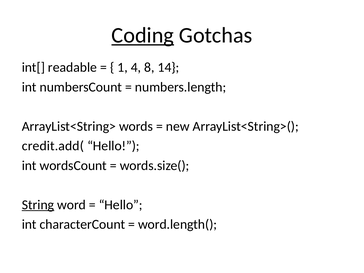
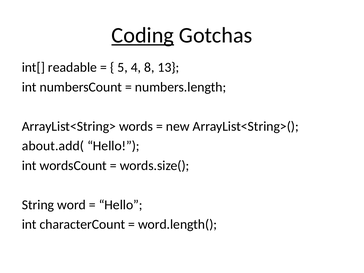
1: 1 -> 5 (123, 67)
14: 14 -> 13 (168, 67)
credit.add(: credit.add( -> about.add( (53, 146)
String underline: present -> none (38, 205)
